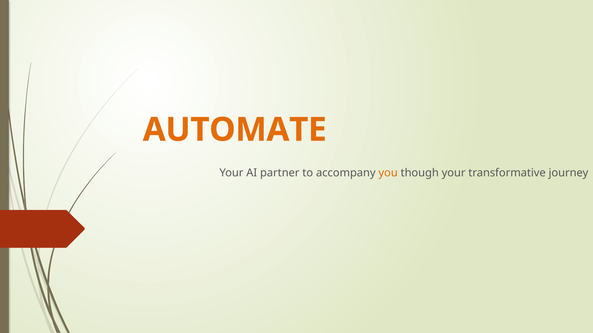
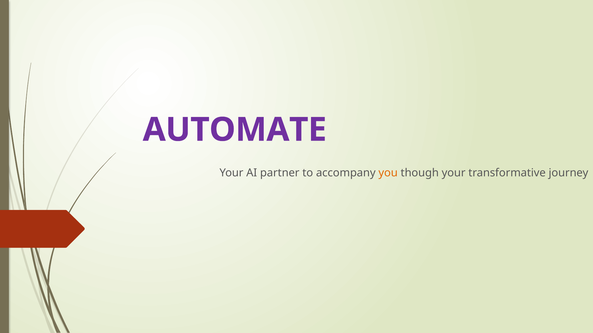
AUTOMATE colour: orange -> purple (235, 130)
